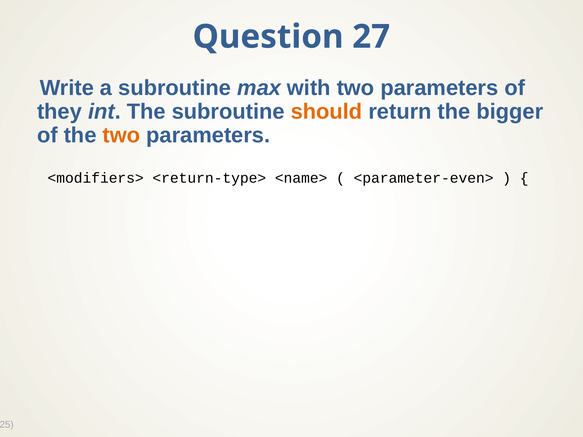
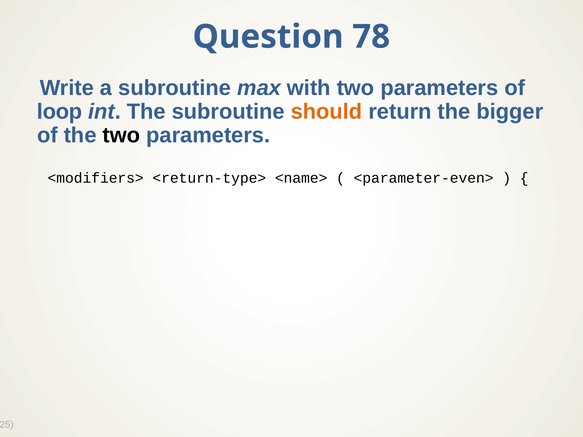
27: 27 -> 78 (371, 37)
they: they -> loop (60, 112)
two colour: orange -> black (121, 135)
